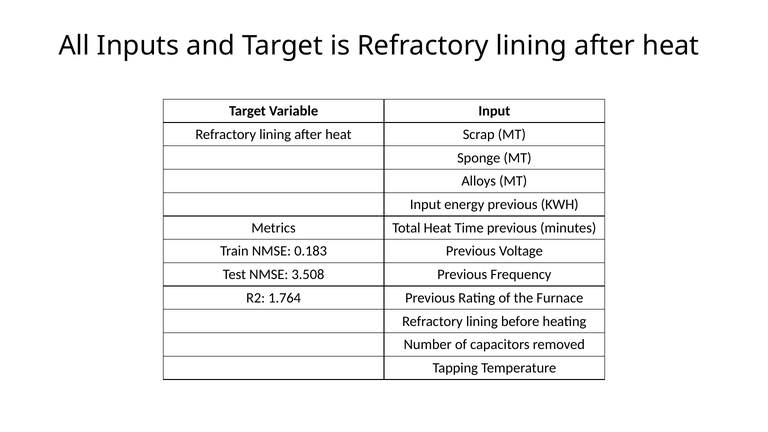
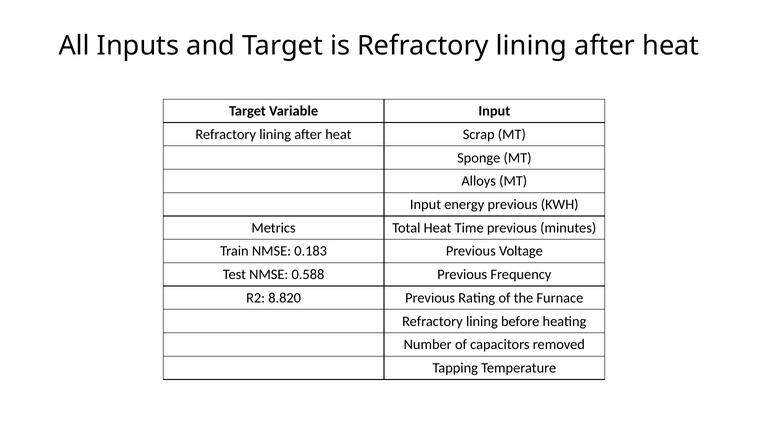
3.508: 3.508 -> 0.588 (308, 275)
1.764: 1.764 -> 8.820 (285, 298)
